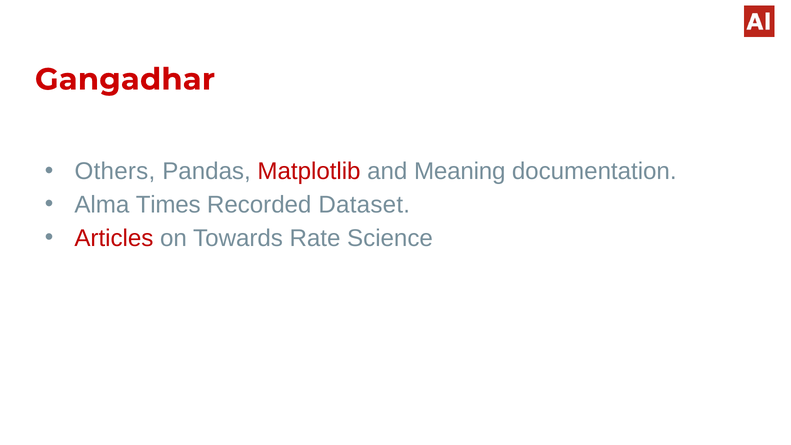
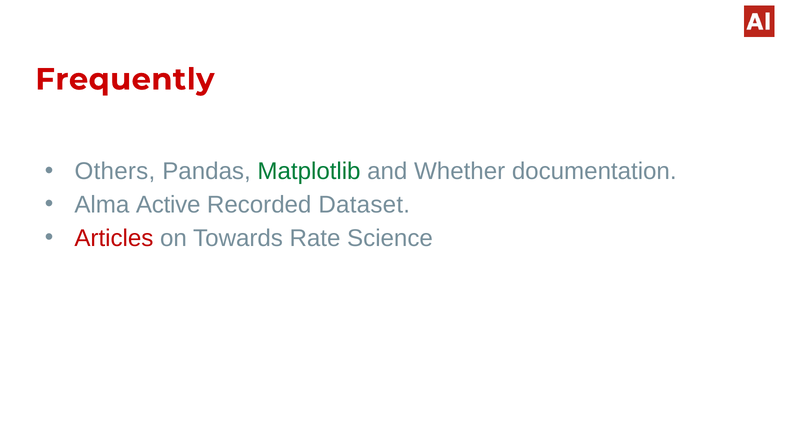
Gangadhar: Gangadhar -> Frequently (125, 79)
Matplotlib colour: red -> green (309, 171)
Meaning: Meaning -> Whether (460, 171)
Times: Times -> Active (168, 205)
